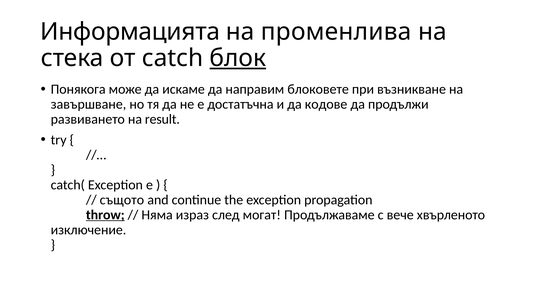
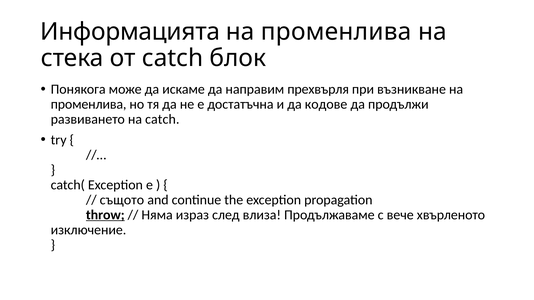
блок underline: present -> none (238, 58)
блоковете: блоковете -> прехвърля (318, 89)
завършване: завършване -> променлива (89, 104)
на result: result -> catch (162, 119)
могат: могат -> влиза (262, 215)
